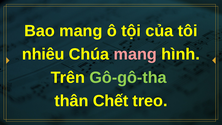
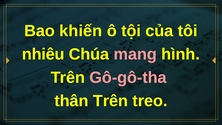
Bao mang: mang -> khiến (81, 31)
Gô-gô-tha colour: light green -> pink (128, 77)
thân Chết: Chết -> Trên (110, 101)
